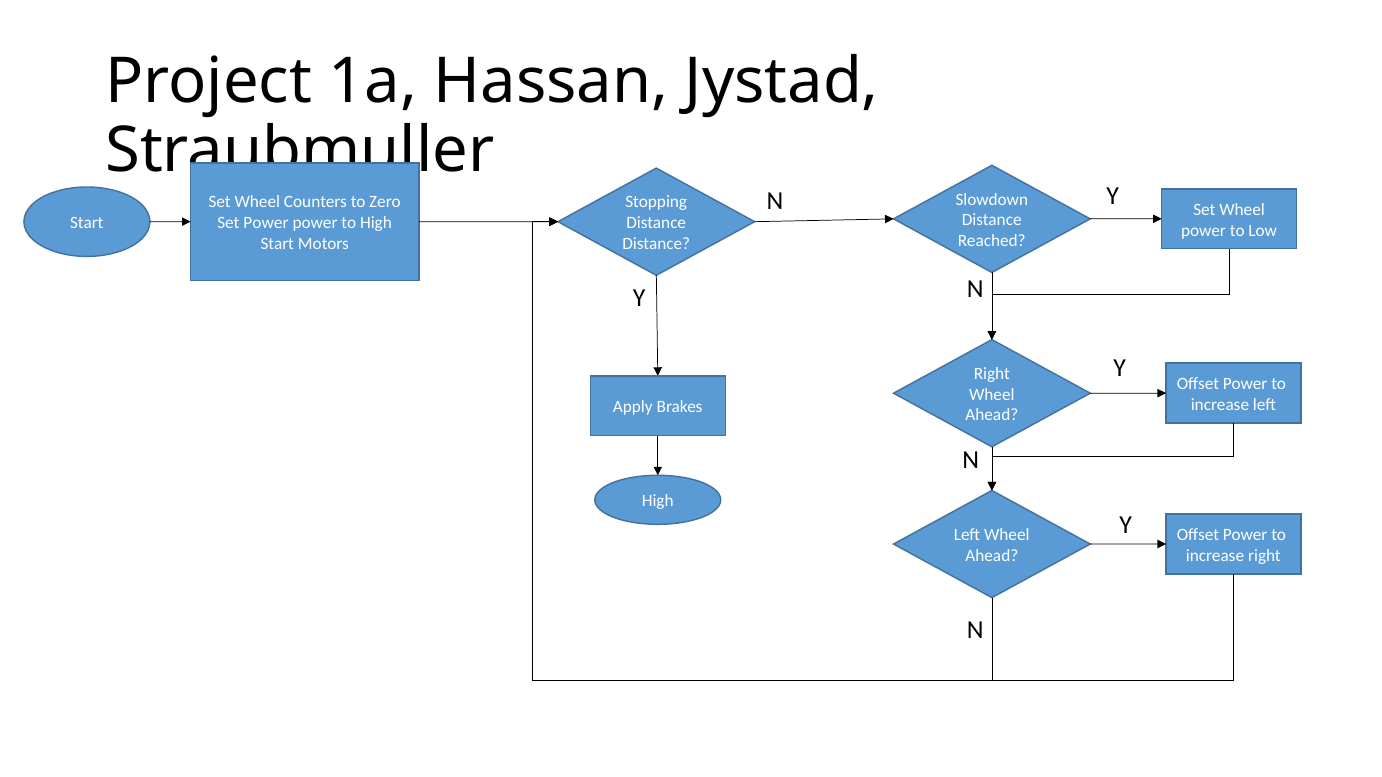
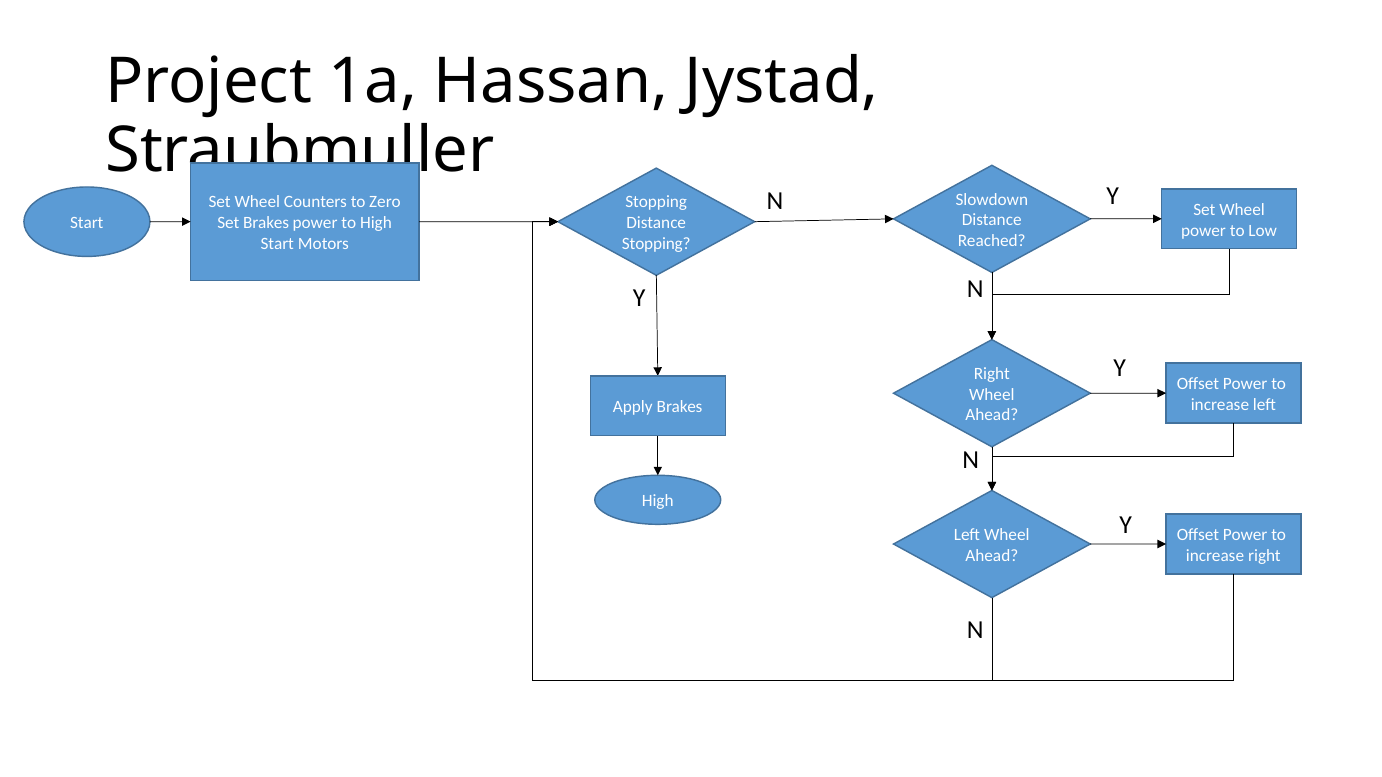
Set Power: Power -> Brakes (266, 223)
Distance: Distance -> Stopping (656, 244)
